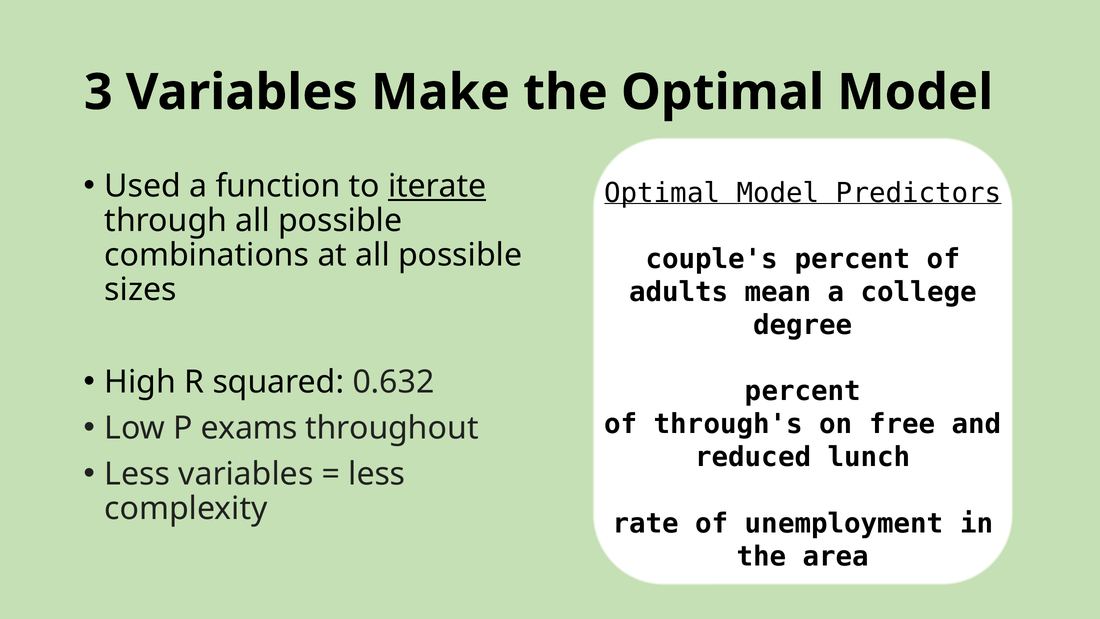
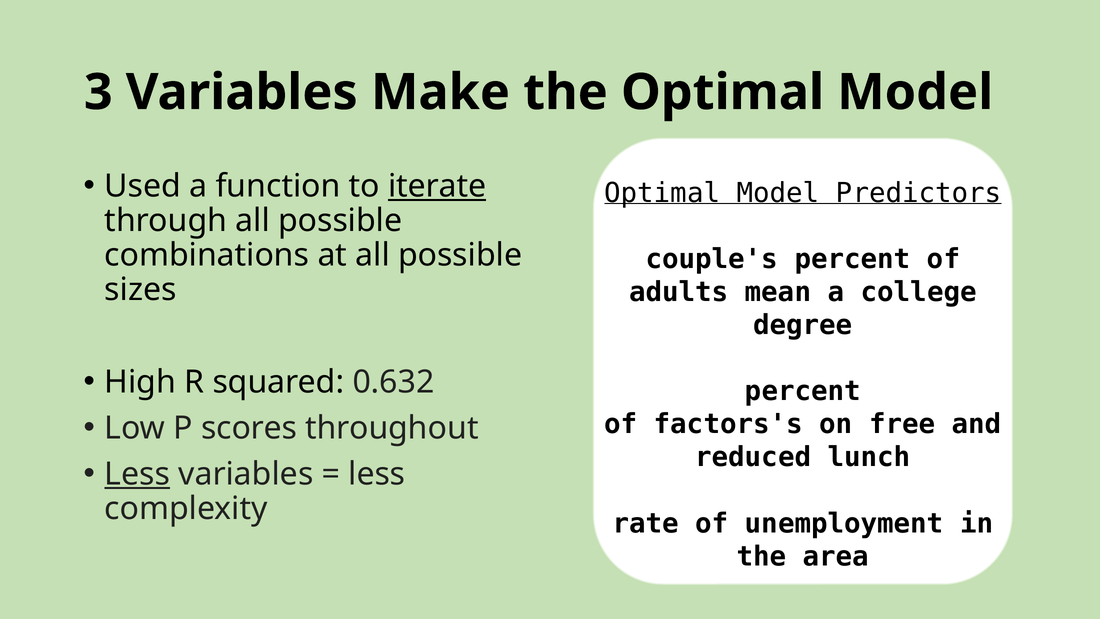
exams: exams -> scores (249, 428)
through's: through's -> factors's (728, 424)
Less underline: none -> present (137, 474)
